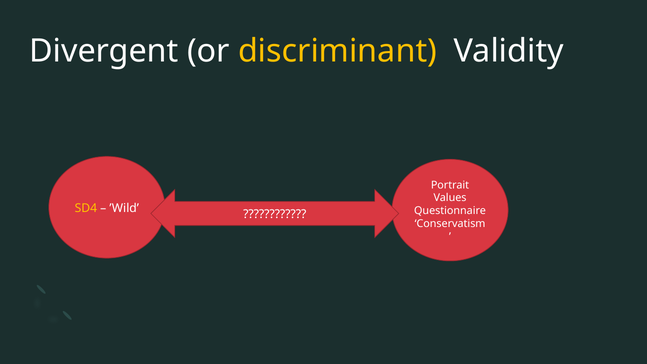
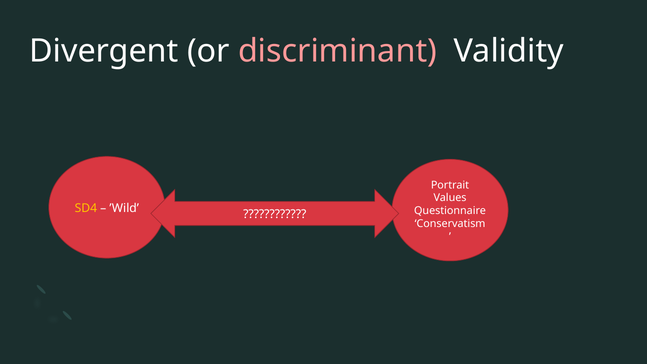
discriminant colour: yellow -> pink (337, 51)
